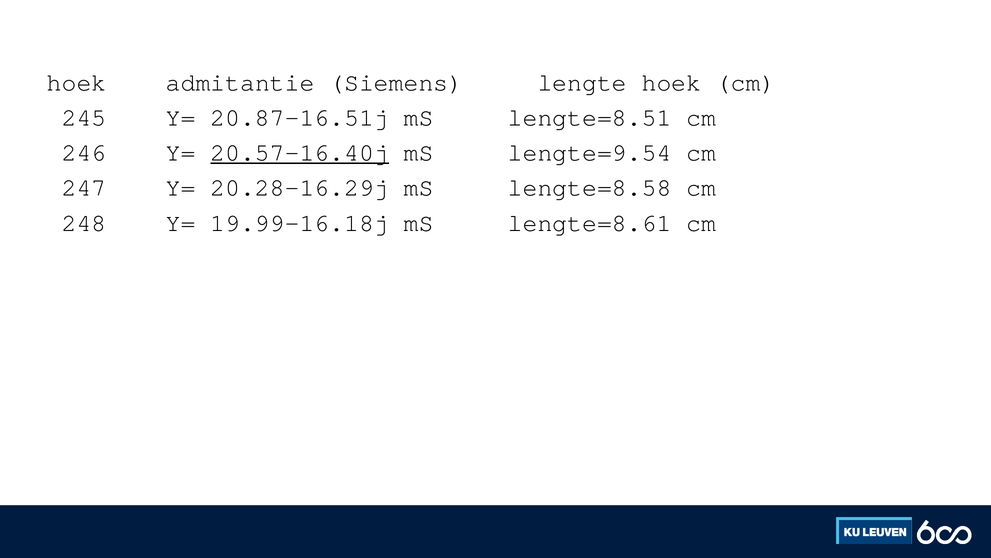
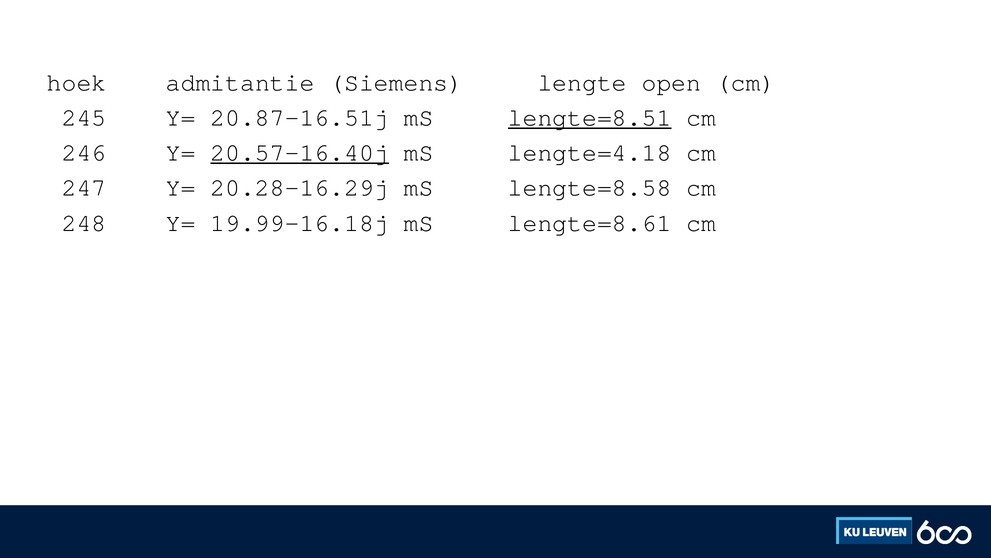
lengte hoek: hoek -> open (671, 82)
lengte=8.51 underline: none -> present (590, 117)
lengte=9.54: lengte=9.54 -> lengte=4.18 (590, 152)
